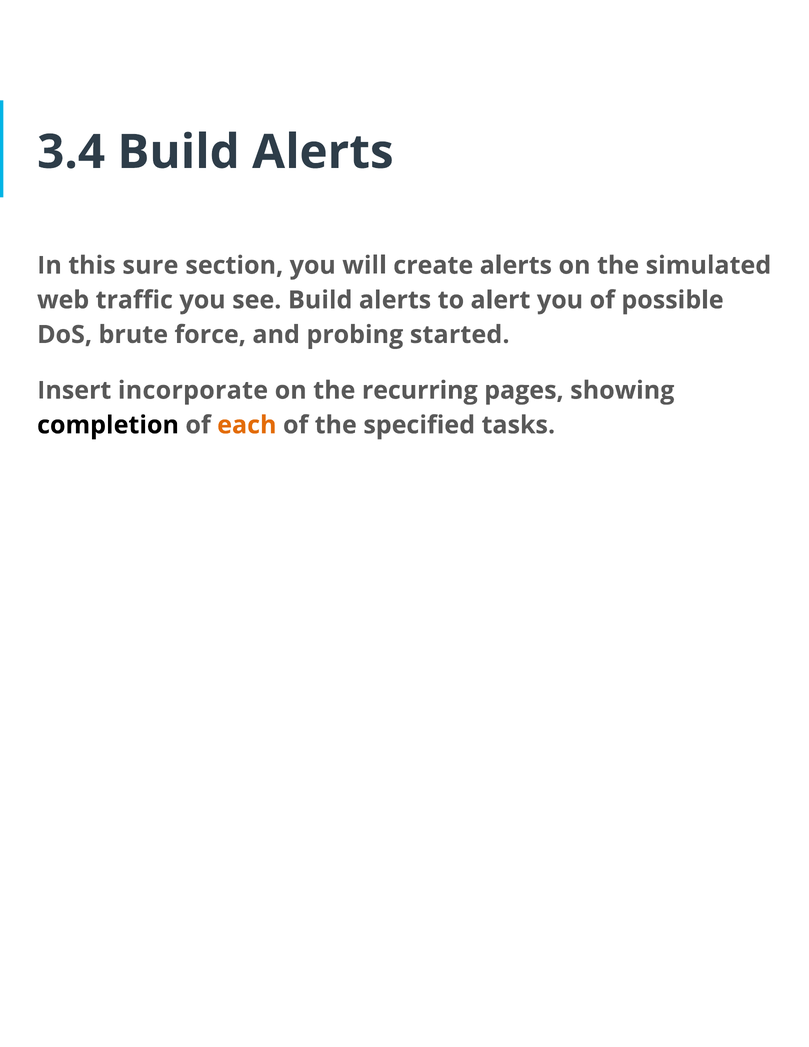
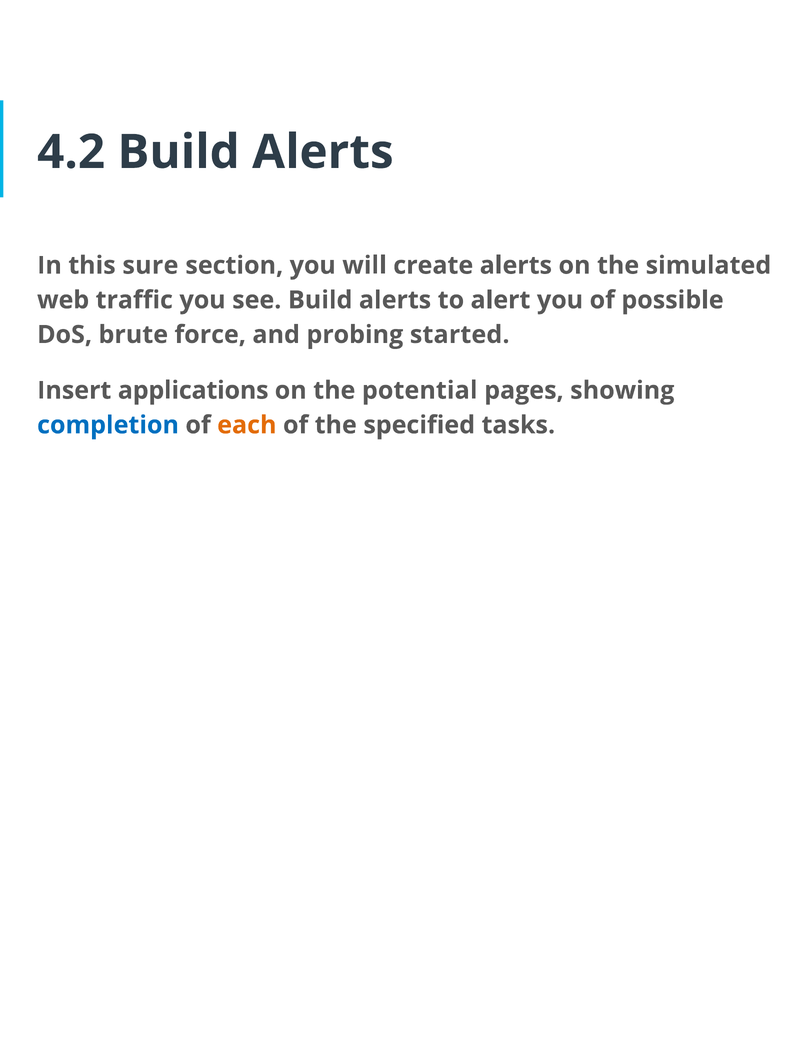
3.4: 3.4 -> 4.2 (71, 152)
incorporate: incorporate -> applications (193, 390)
recurring: recurring -> potential (420, 390)
completion colour: black -> blue (108, 425)
